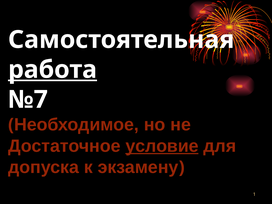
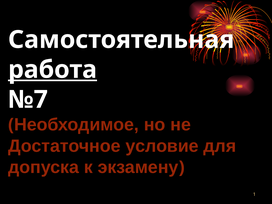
условие underline: present -> none (162, 146)
